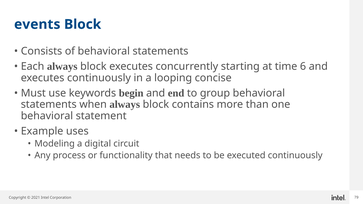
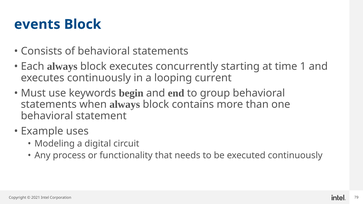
6: 6 -> 1 (303, 66)
concise: concise -> current (213, 78)
